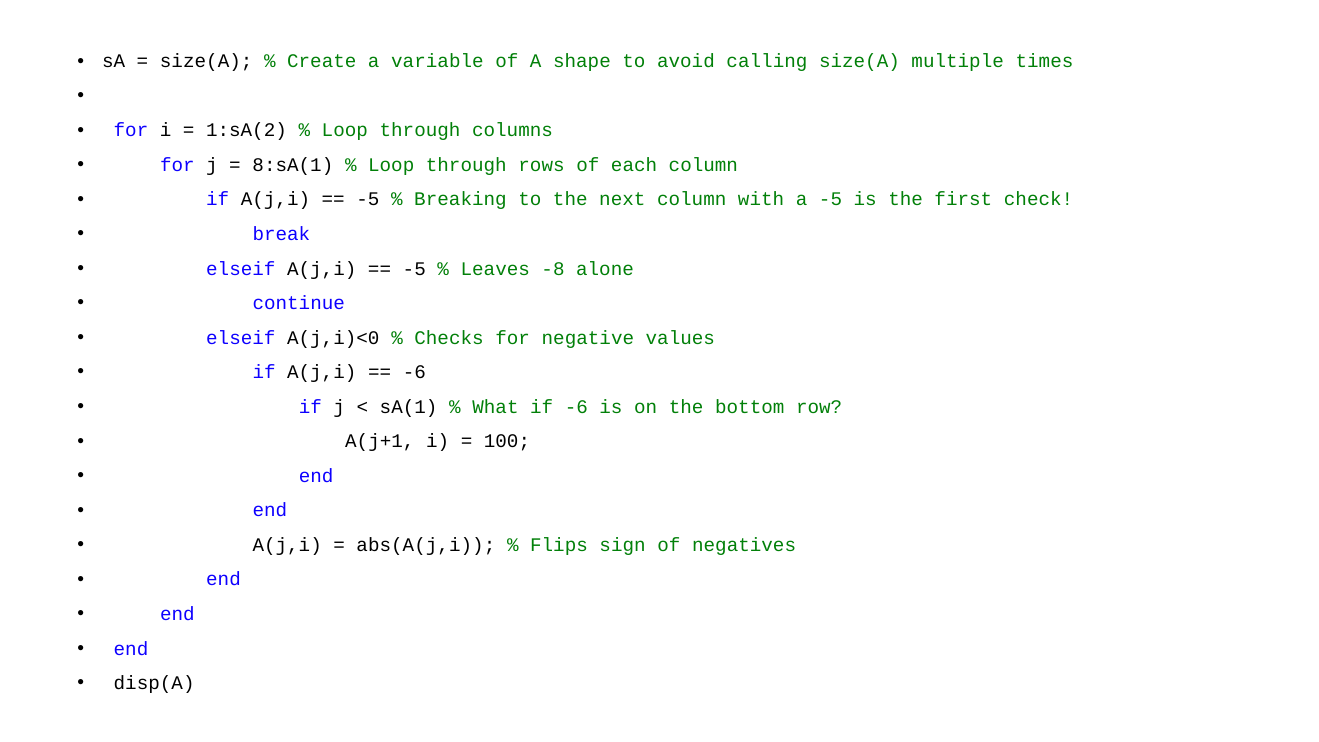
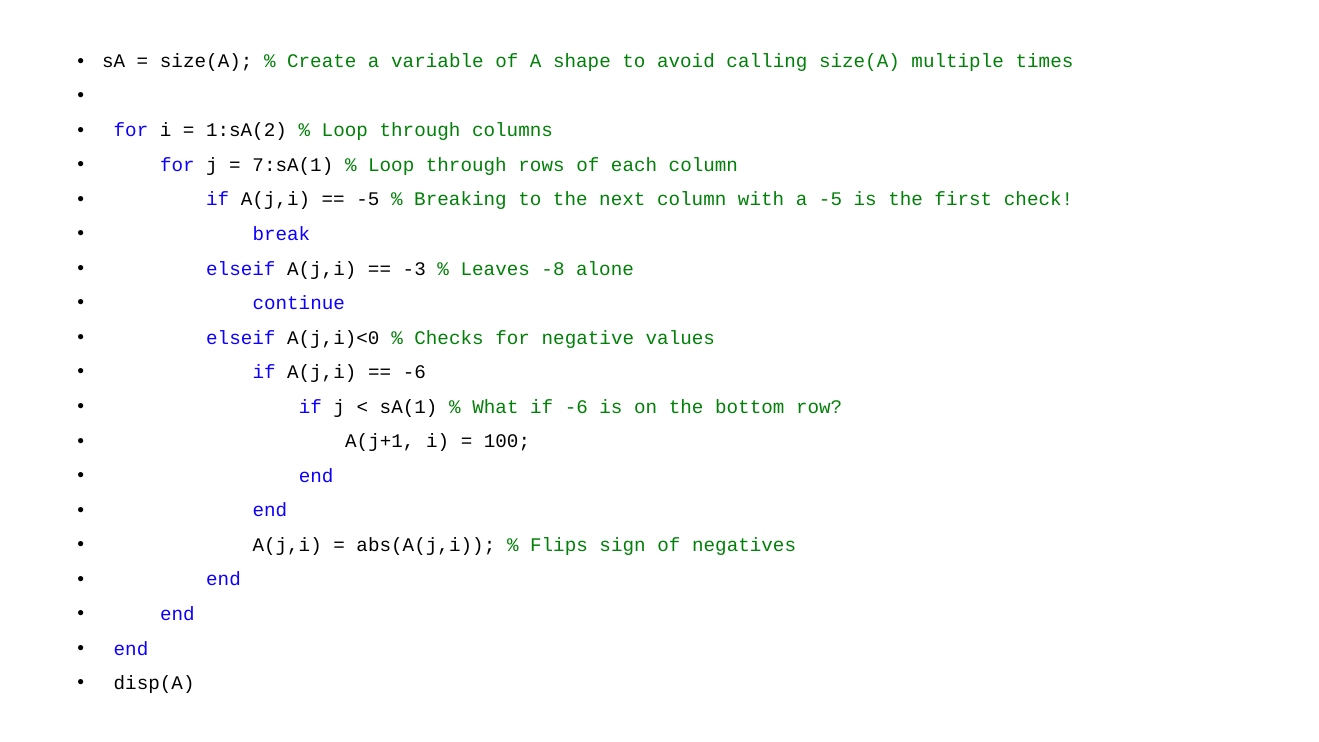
8:sA(1: 8:sA(1 -> 7:sA(1 (293, 165)
-5: -5 -> -3 (414, 269)
